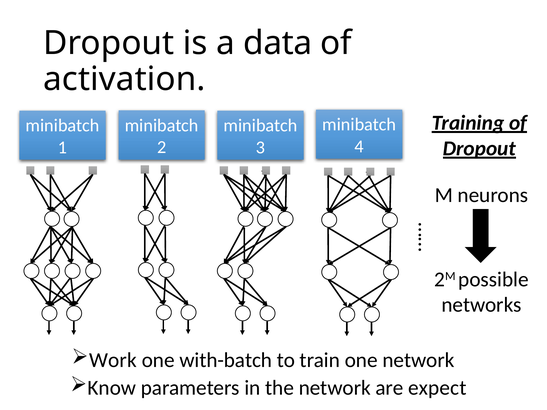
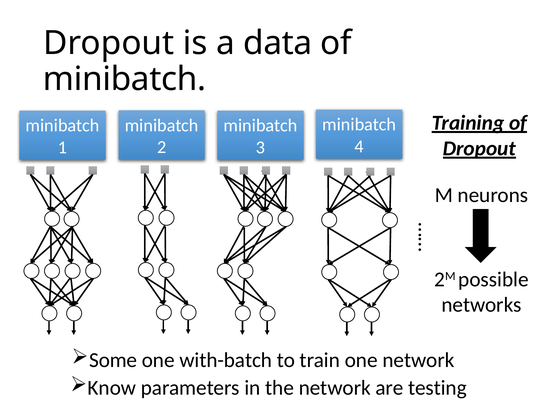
activation: activation -> minibatch (125, 79)
Work: Work -> Some (113, 360)
expect: expect -> testing (437, 388)
